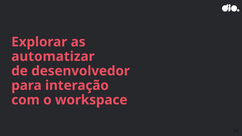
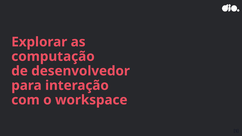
automatizar: automatizar -> computação (53, 56)
